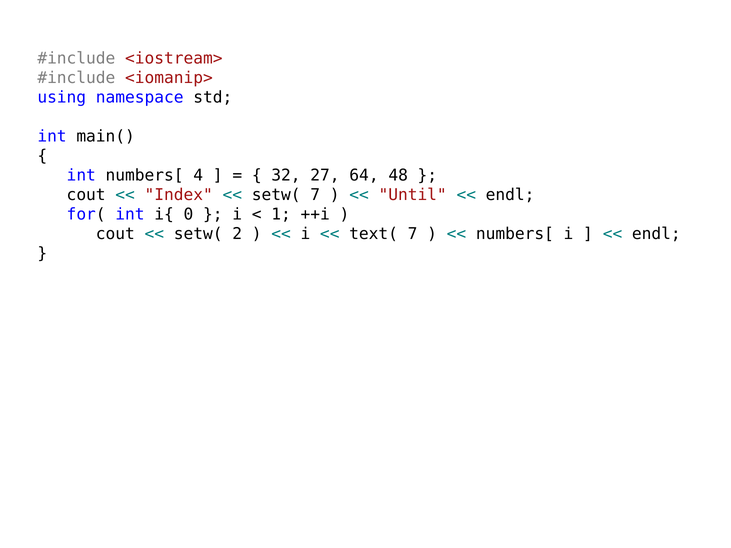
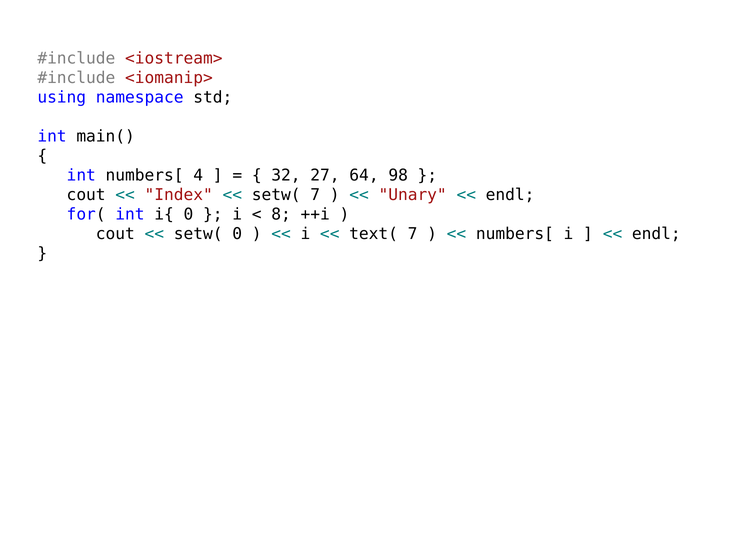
48: 48 -> 98 (398, 175)
Until: Until -> Unary (413, 195)
1: 1 -> 8 (281, 214)
setw( 2: 2 -> 0 (237, 234)
